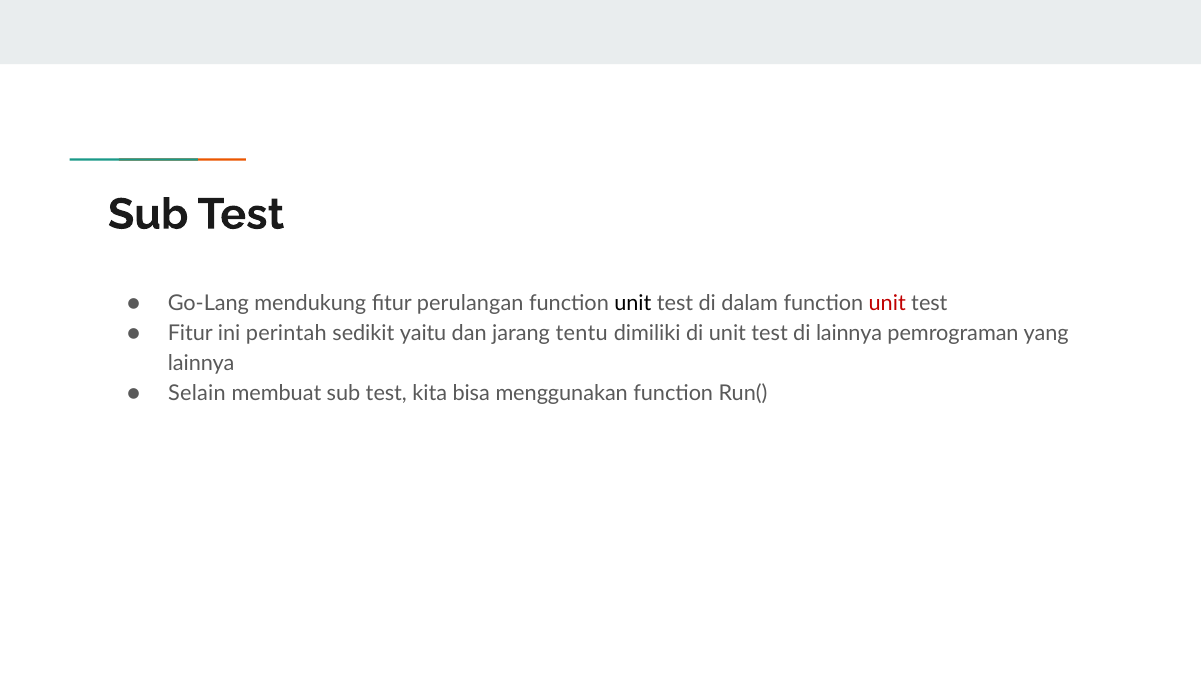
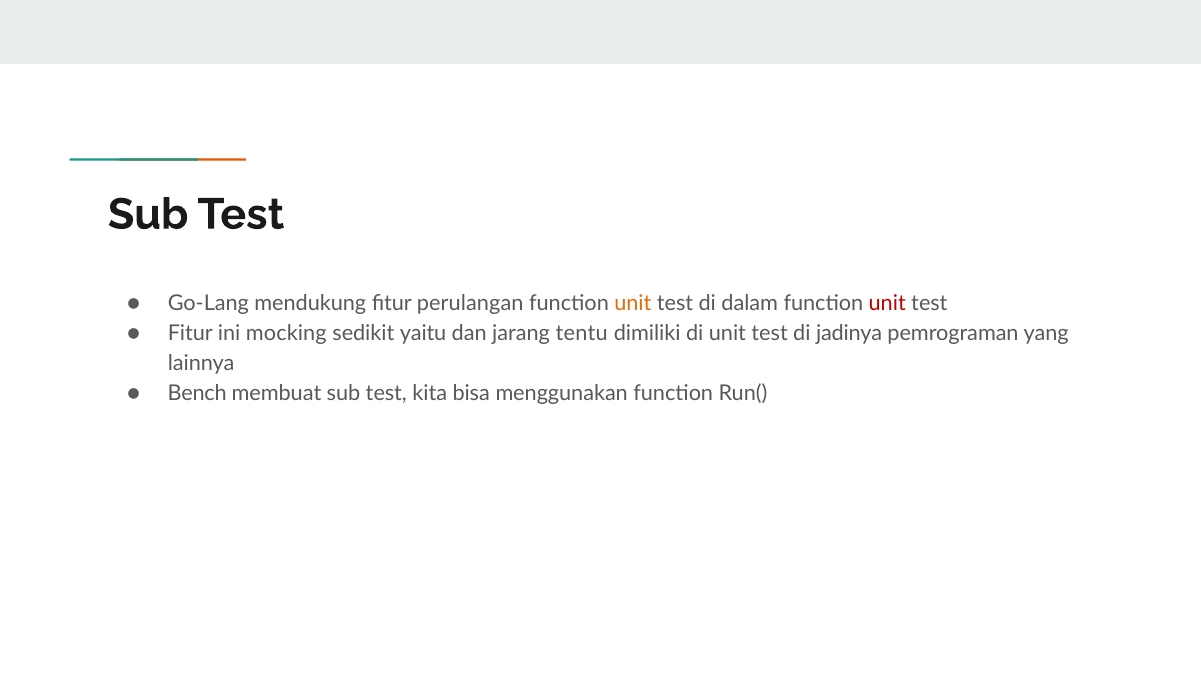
unit colour: black -> orange (633, 303)
perintah: perintah -> mocking (286, 333)
di lainnya: lainnya -> jadinya (849, 333)
Selain: Selain -> Bench (197, 393)
